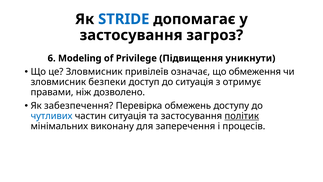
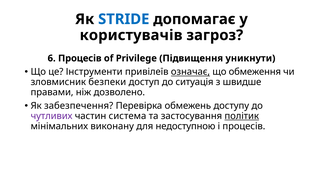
застосування: застосування -> користувачів (131, 35)
6 Modeling: Modeling -> Процесів (80, 58)
це Зловмисник: Зловмисник -> Інструменти (94, 72)
означає underline: none -> present (190, 72)
отримує: отримує -> швидше (242, 82)
чутливих colour: blue -> purple (52, 116)
частин ситуація: ситуація -> система (127, 116)
заперечення: заперечення -> недоступною (185, 126)
